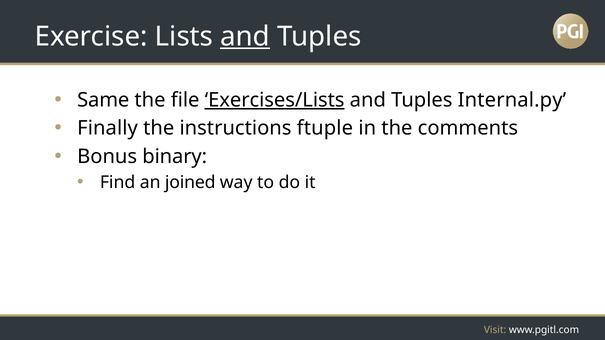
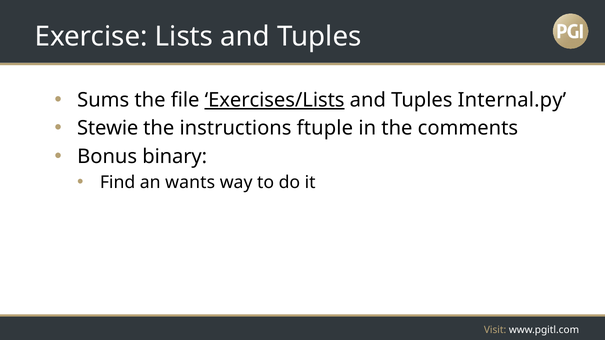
and underline: present -> none (245, 37)
Same: Same -> Sums (103, 100)
Finally: Finally -> Stewie (108, 128)
joined: joined -> wants (190, 183)
